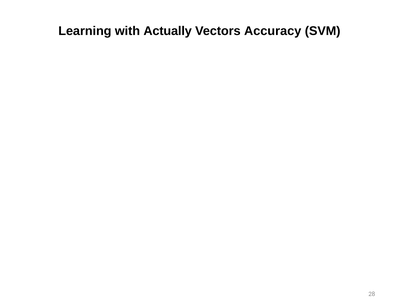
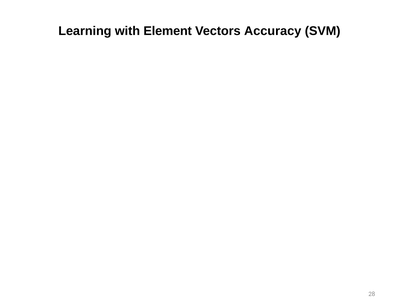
Actually: Actually -> Element (168, 31)
